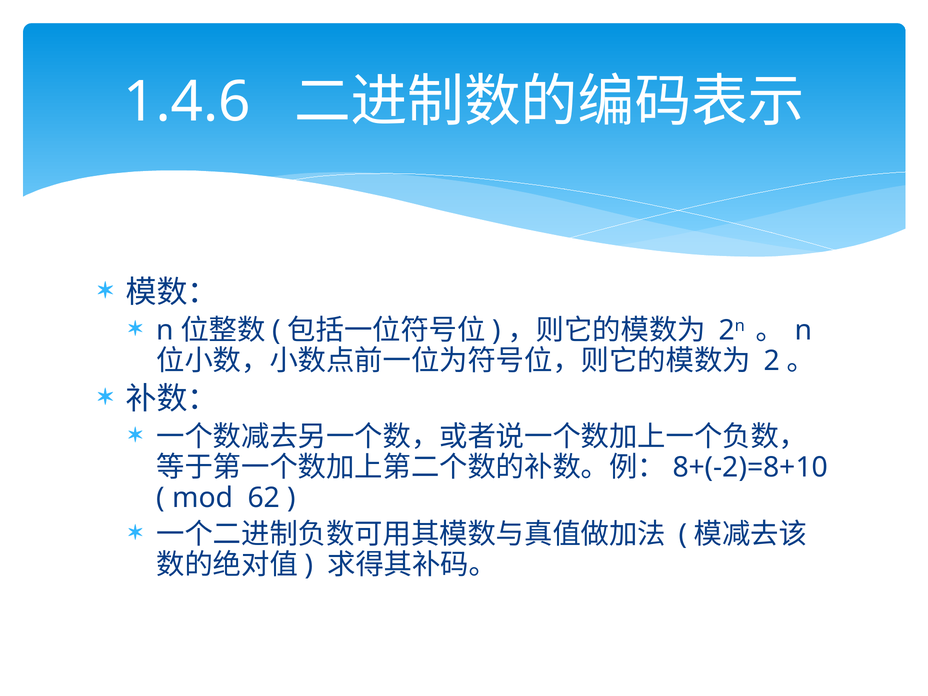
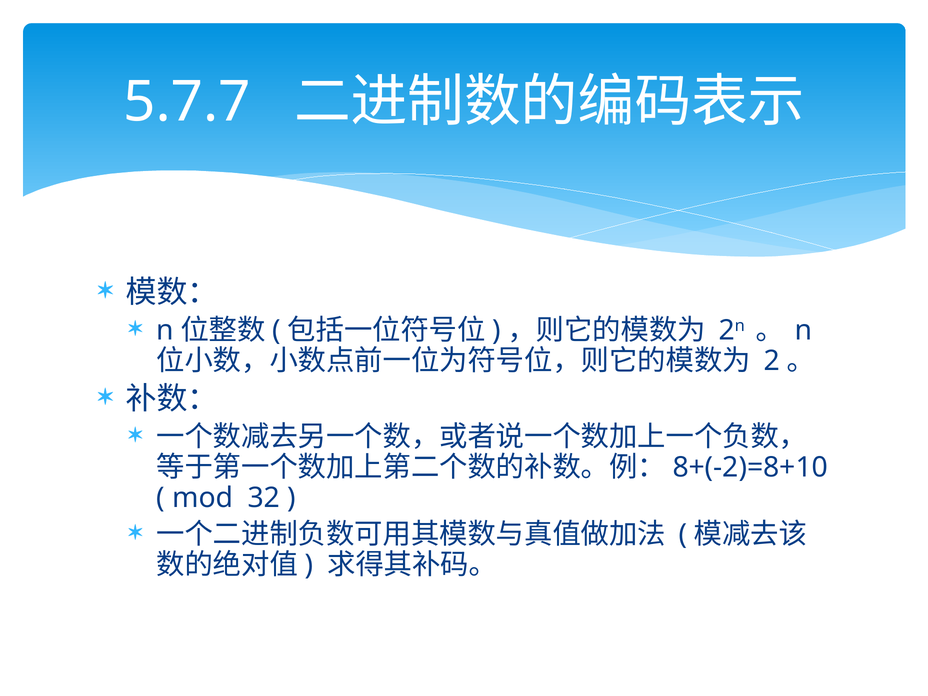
1.4.6: 1.4.6 -> 5.7.7 (187, 102)
62: 62 -> 32 (264, 498)
